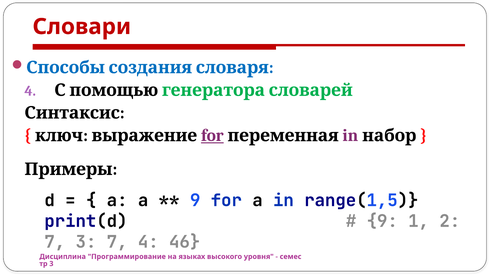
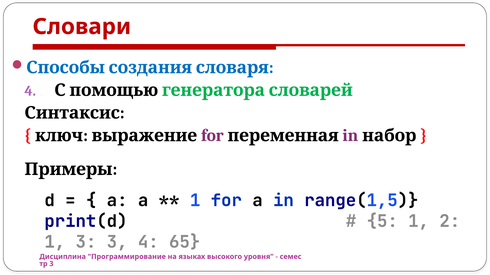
for underline: present -> none (212, 136)
9: 9 -> 1 (195, 201)
9: 9 -> 5 (382, 222)
7: 7 -> 1 (55, 242)
3 7: 7 -> 3 (117, 242)
46: 46 -> 65 (185, 242)
